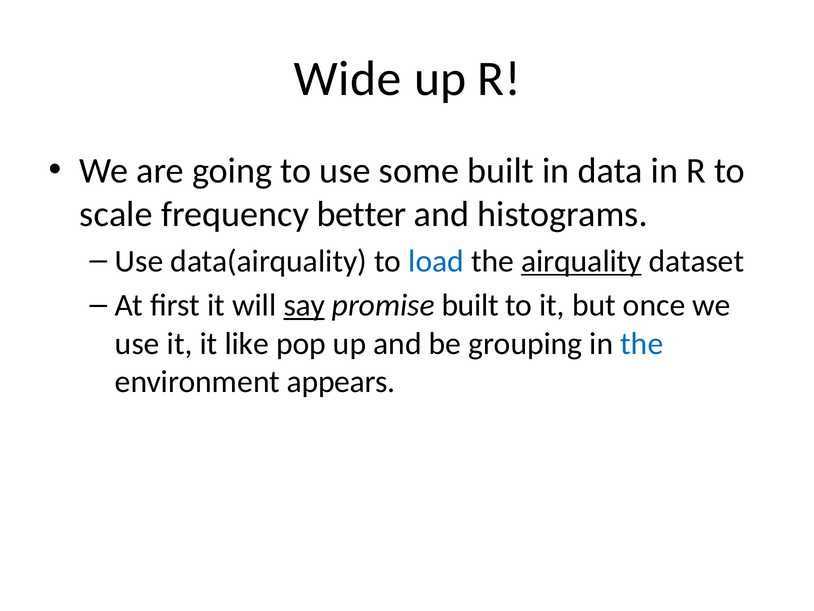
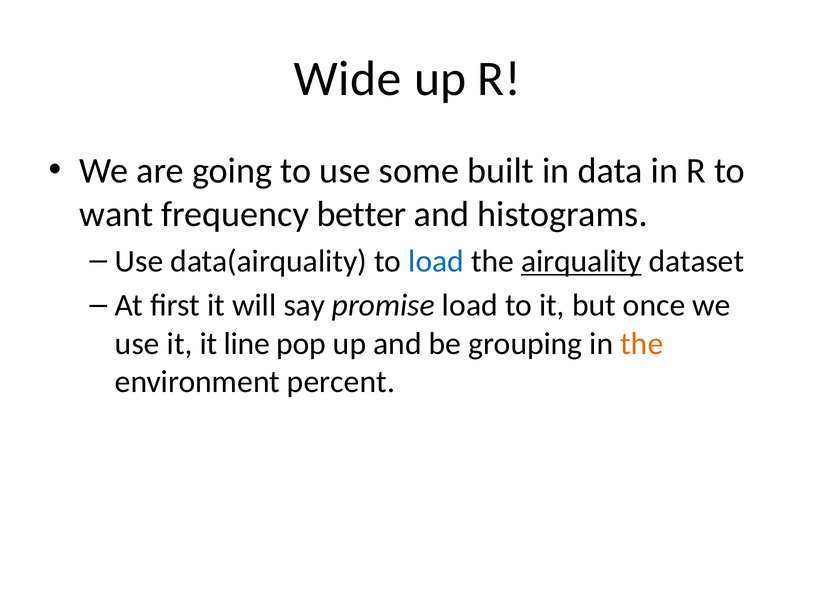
scale: scale -> want (116, 214)
say underline: present -> none (304, 305)
promise built: built -> load (470, 305)
like: like -> line (247, 343)
the colour: blue -> orange (642, 343)
appears: appears -> percent (341, 381)
